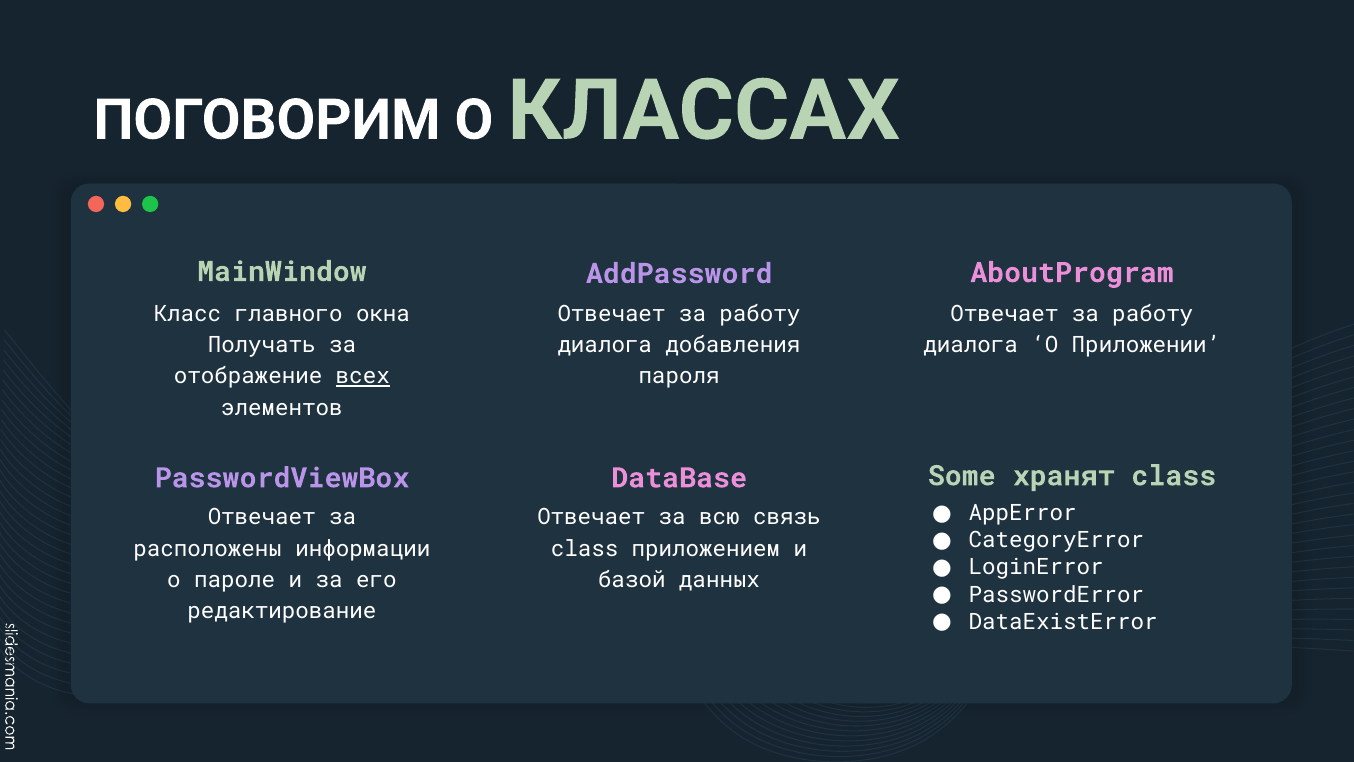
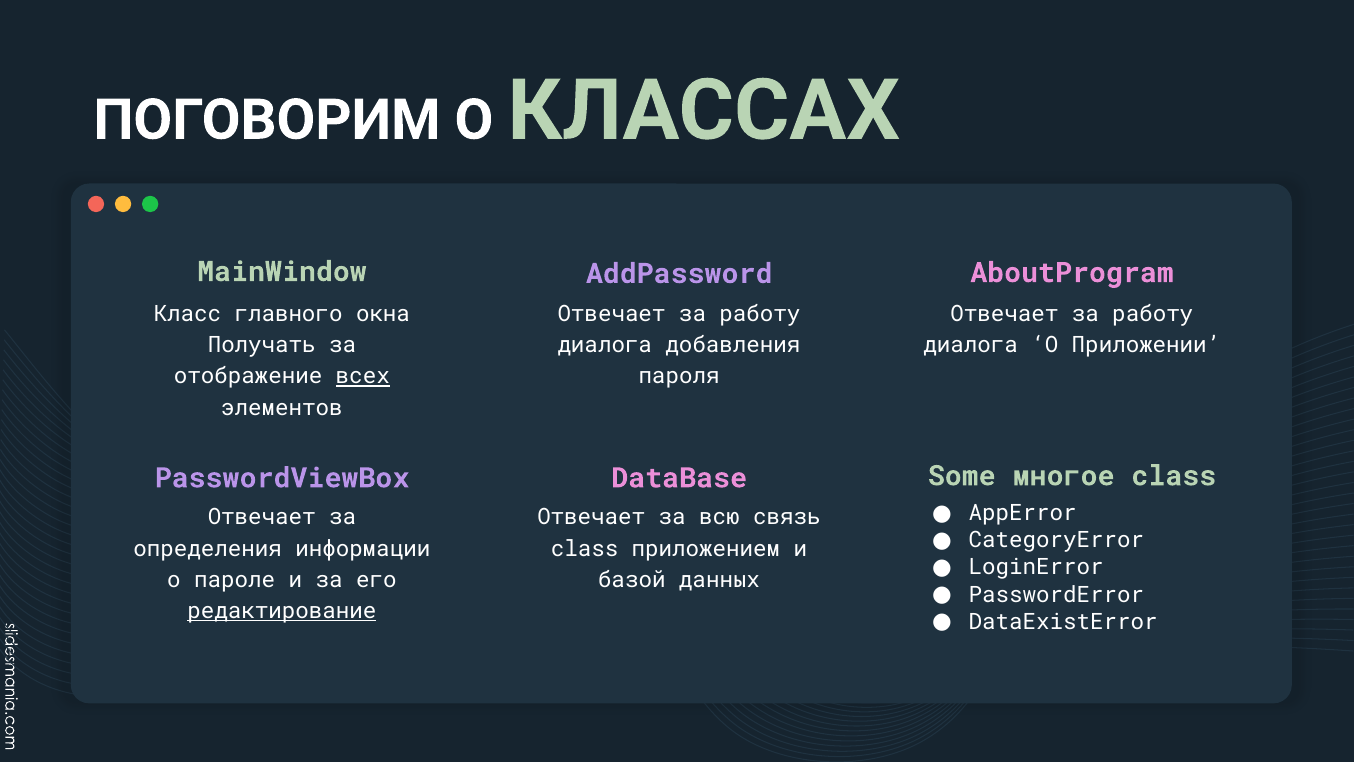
хранят: хранят -> многое (1064, 476)
расположены: расположены -> определения (208, 548)
редактирование underline: none -> present (282, 610)
